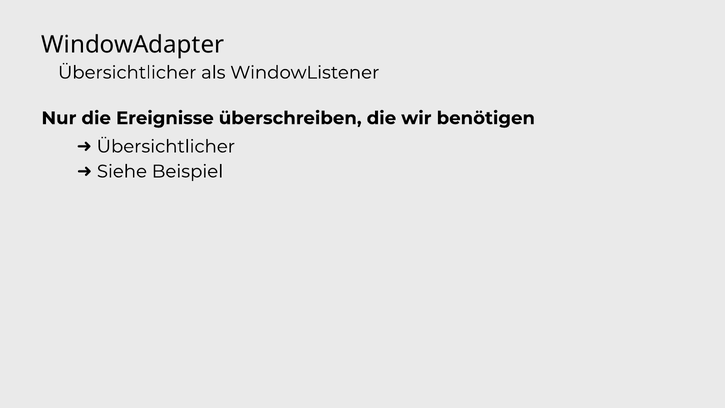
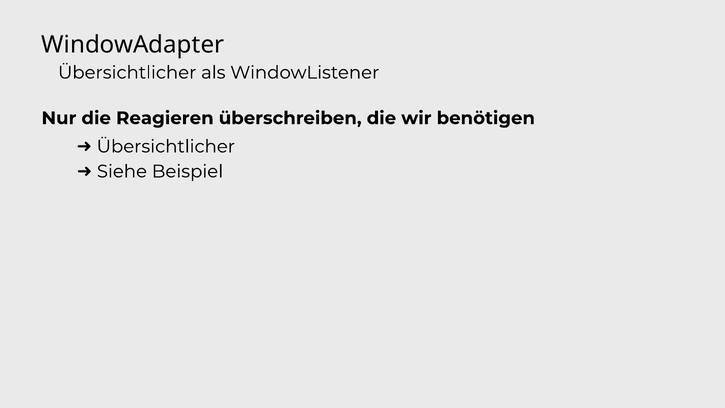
Ereignisse: Ereignisse -> Reagieren (165, 118)
